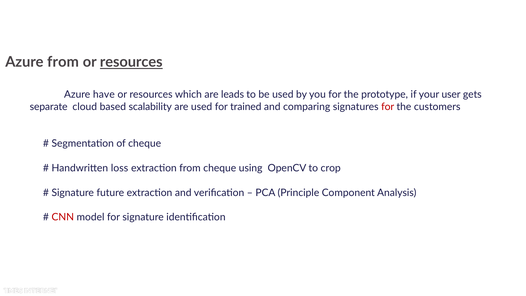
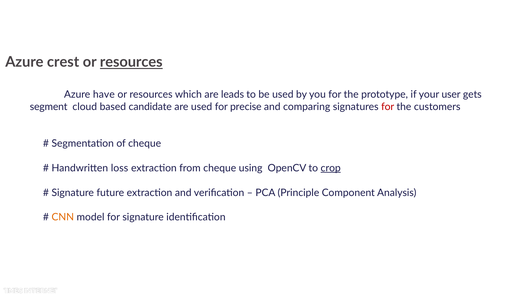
Azure from: from -> crest (63, 62)
separate: separate -> segment (49, 107)
scalability: scalability -> candidate (150, 107)
trained: trained -> precise (246, 107)
crop underline: none -> present (331, 168)
CNN colour: red -> orange (63, 217)
